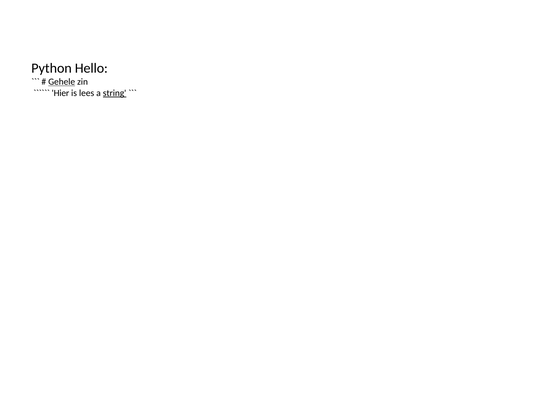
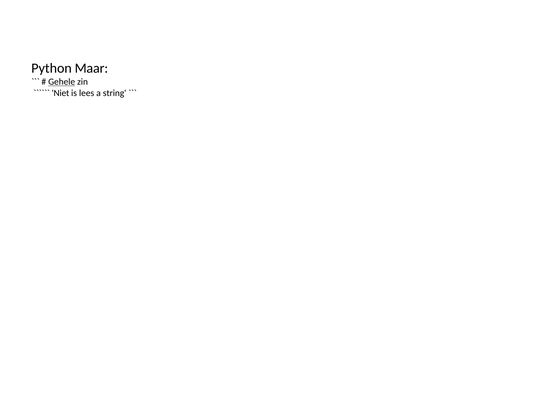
Hello: Hello -> Maar (91, 68)
Hier: Hier -> Niet (60, 93)
string underline: present -> none (115, 93)
